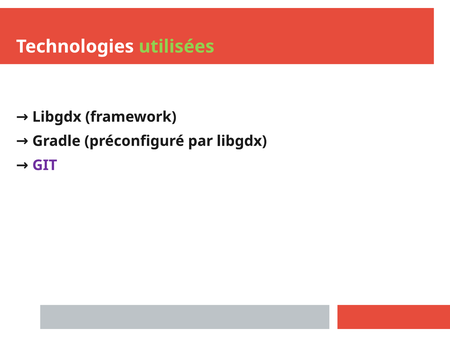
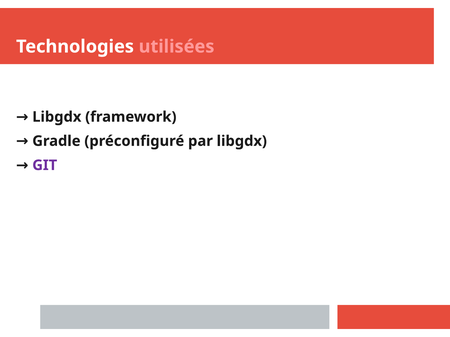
utilisées colour: light green -> pink (177, 47)
